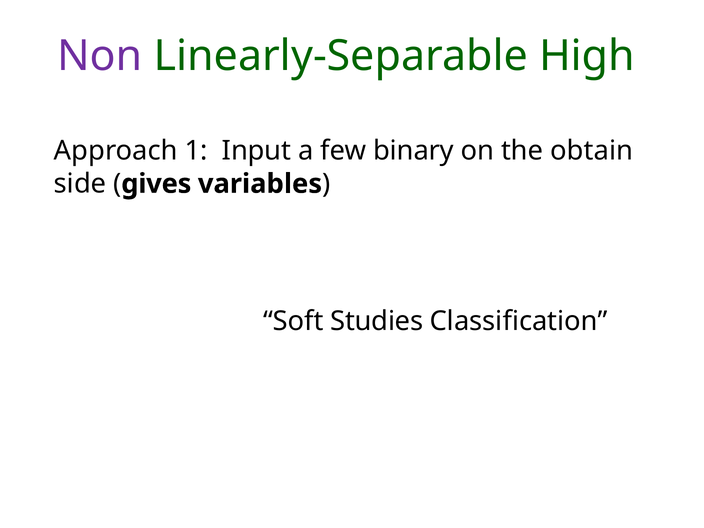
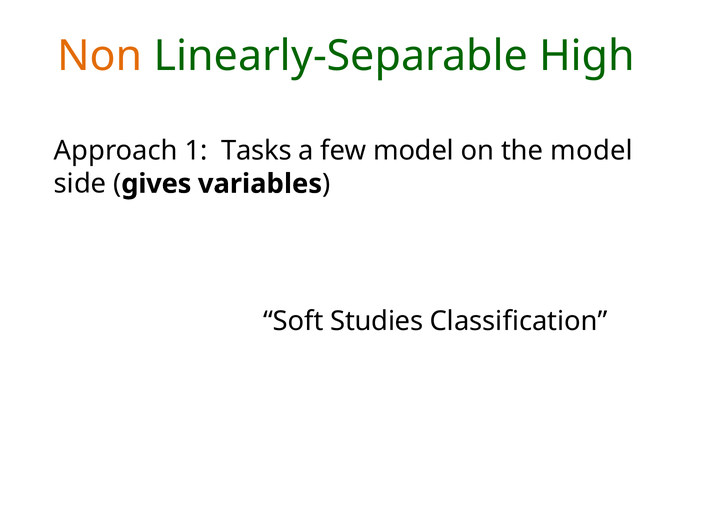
Non colour: purple -> orange (100, 56)
Input: Input -> Tasks (257, 151)
few binary: binary -> model (414, 151)
the obtain: obtain -> model (592, 151)
